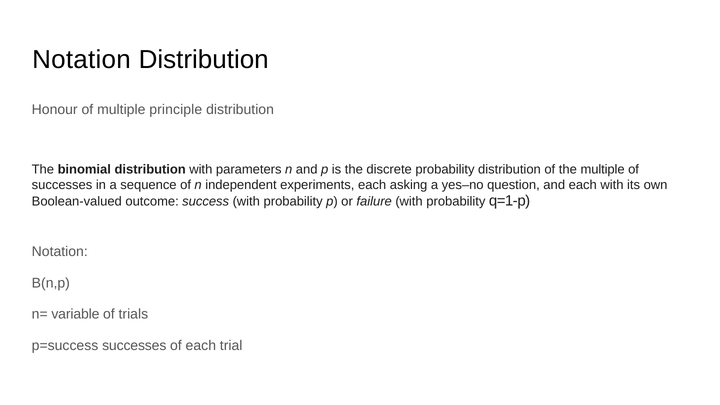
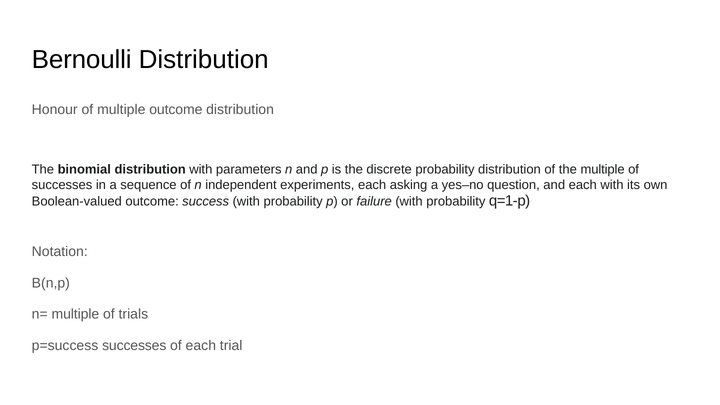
Notation: Notation -> Bernoulli (82, 60)
multiple principle: principle -> outcome (176, 110)
n= variable: variable -> multiple (75, 314)
